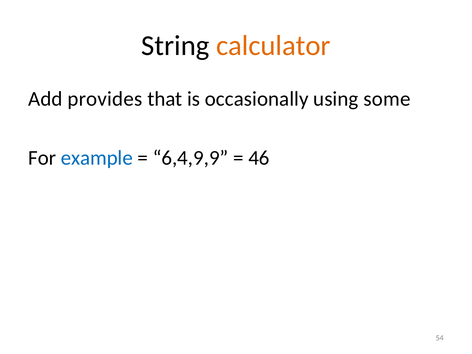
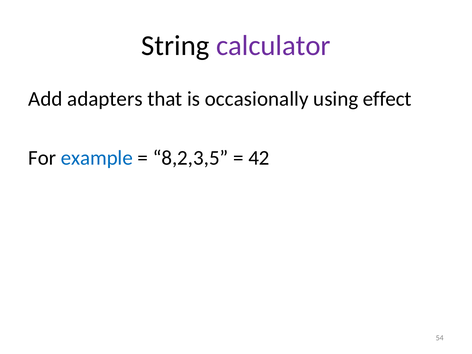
calculator colour: orange -> purple (273, 46)
provides: provides -> adapters (105, 99)
some: some -> effect (387, 99)
6,4,9,9: 6,4,9,9 -> 8,2,3,5 (191, 158)
46: 46 -> 42 (259, 158)
